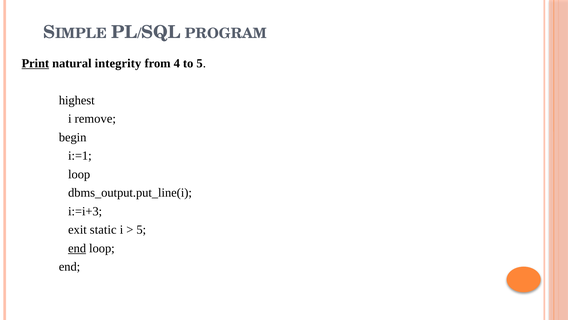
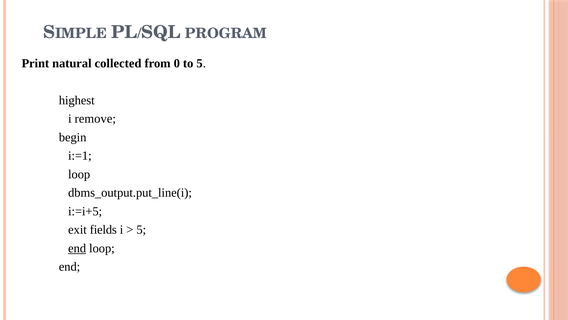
Print underline: present -> none (35, 63)
integrity: integrity -> collected (118, 63)
4: 4 -> 0 (177, 63)
i:=i+3: i:=i+3 -> i:=i+5 (85, 211)
static: static -> fields (103, 229)
